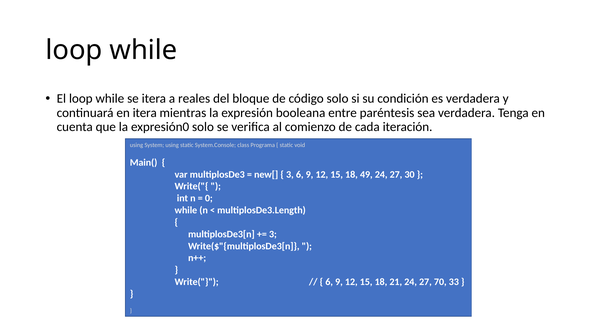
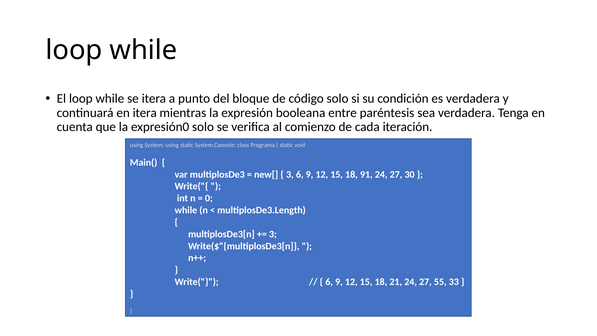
reales: reales -> punto (194, 99)
49: 49 -> 91 (366, 174)
70: 70 -> 55 (440, 282)
